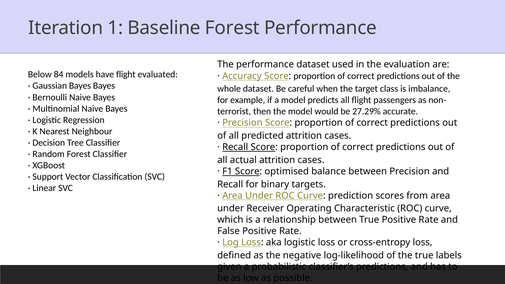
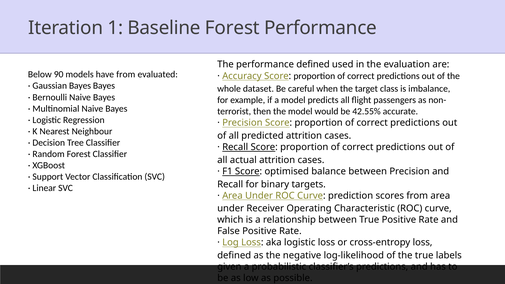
performance dataset: dataset -> defined (313, 65)
84: 84 -> 90 (59, 75)
have flight: flight -> from (126, 75)
27.29%: 27.29% -> 42.55% (367, 112)
